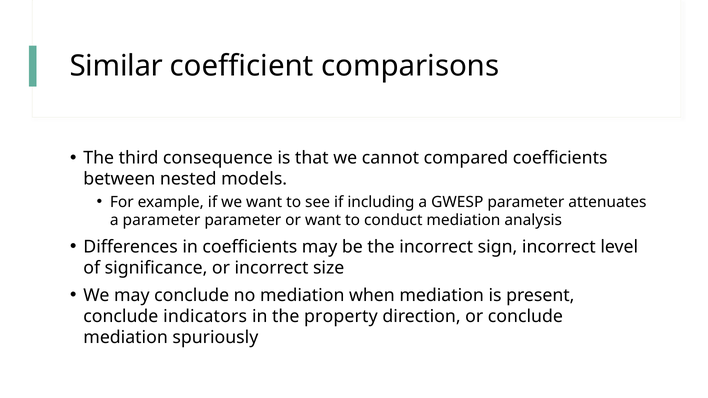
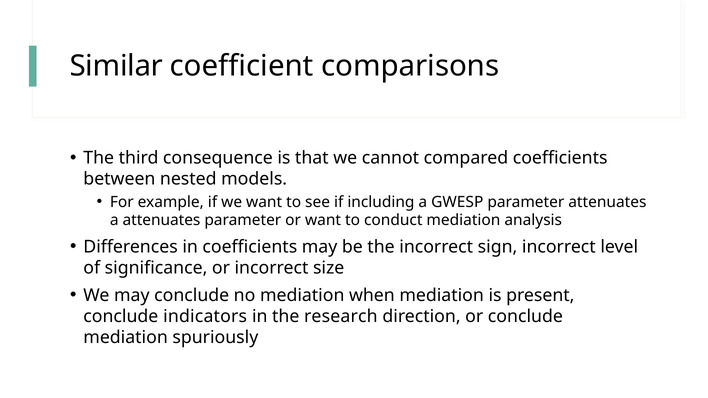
a parameter: parameter -> attenuates (161, 220)
property: property -> research (341, 317)
